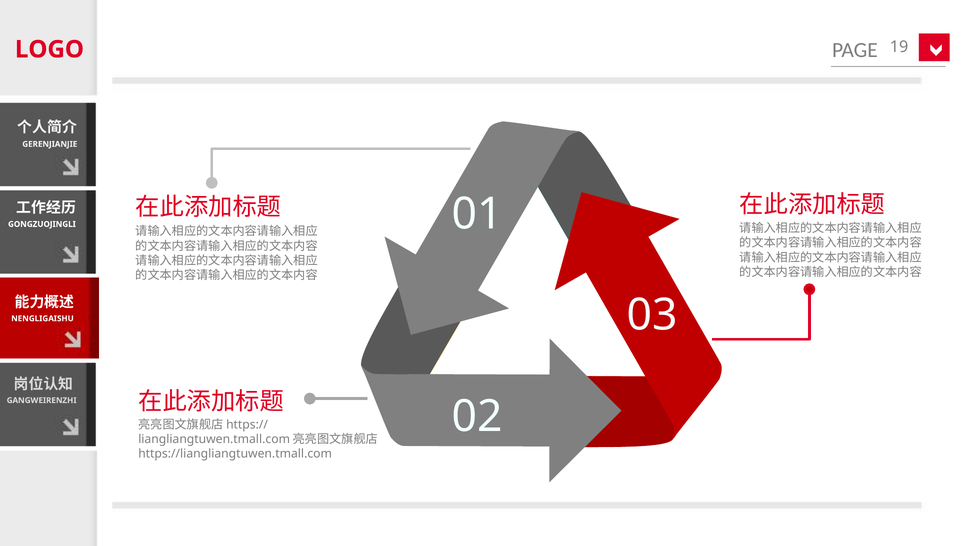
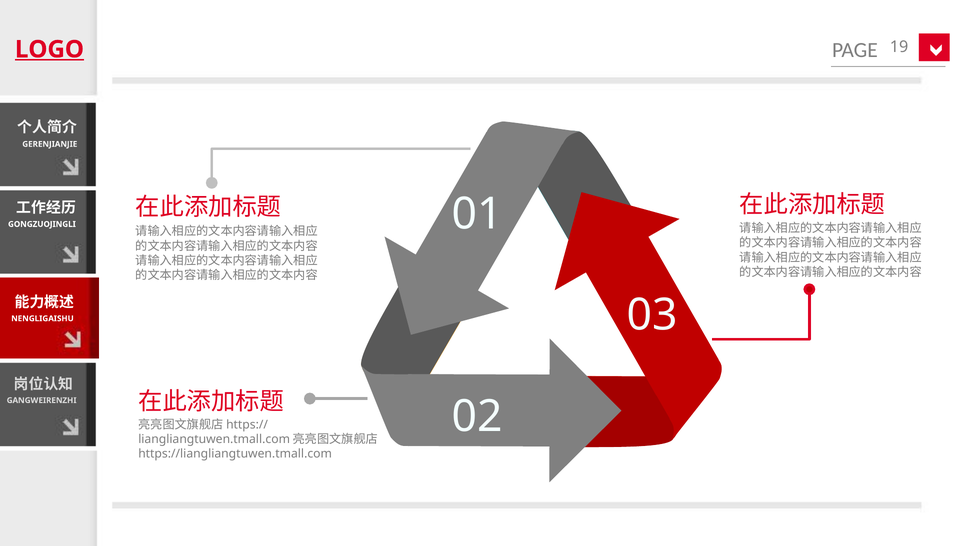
LOGO underline: none -> present (49, 49)
